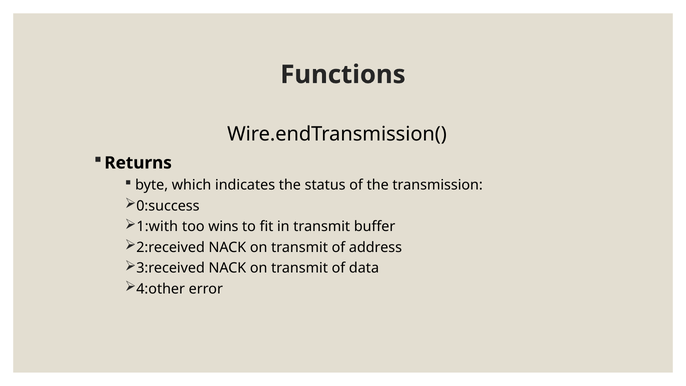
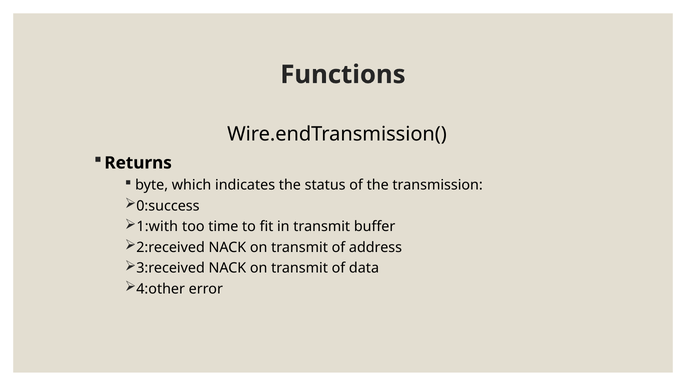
wins: wins -> time (223, 227)
